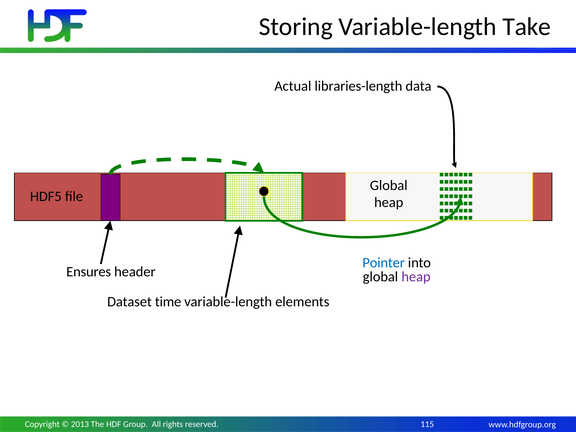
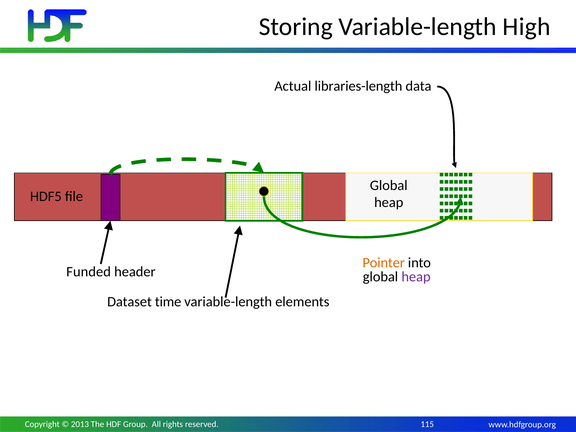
Take: Take -> High (527, 27)
Pointer colour: blue -> orange (384, 263)
Ensures: Ensures -> Funded (89, 272)
